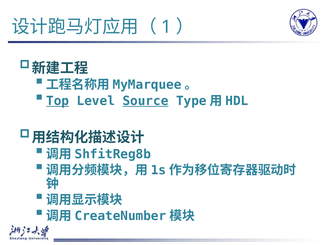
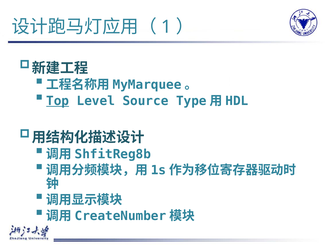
Source underline: present -> none (145, 101)
